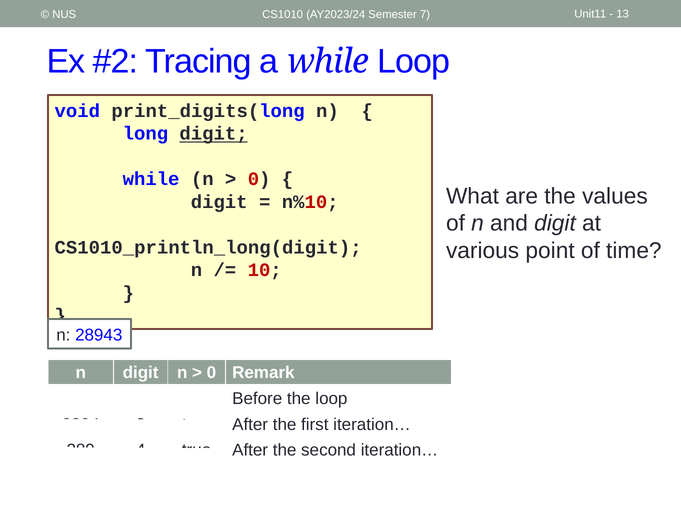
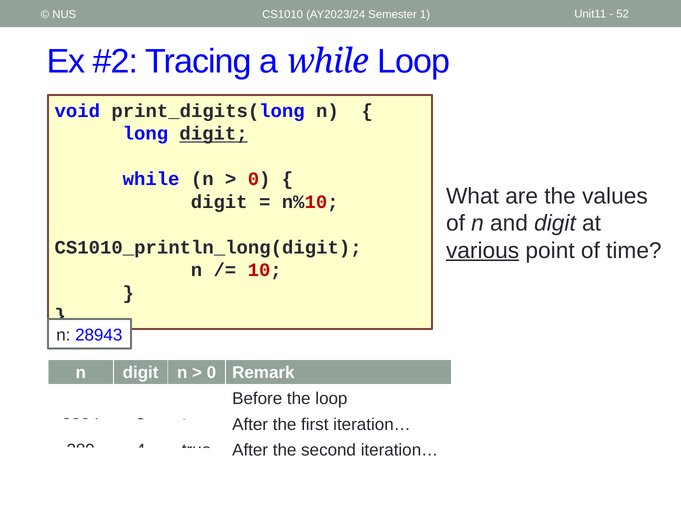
13: 13 -> 52 (623, 14)
7: 7 -> 1 (425, 14)
various underline: none -> present (483, 250)
